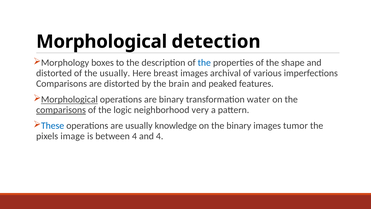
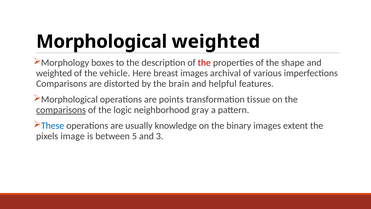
Morphological detection: detection -> weighted (216, 42)
the colour: blue -> red (204, 63)
distorted: distorted -> weighted (54, 73)
the usually: usually -> vehicle (115, 73)
peaked: peaked -> helpful (223, 84)
Morphological underline: present -> none (69, 99)
are binary: binary -> points (171, 99)
water: water -> tissue (258, 99)
very: very -> gray (200, 110)
tumor: tumor -> extent (296, 126)
between 4: 4 -> 5 (134, 136)
and 4: 4 -> 3 (160, 136)
